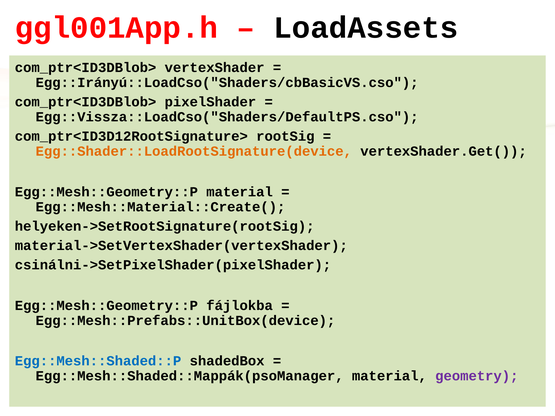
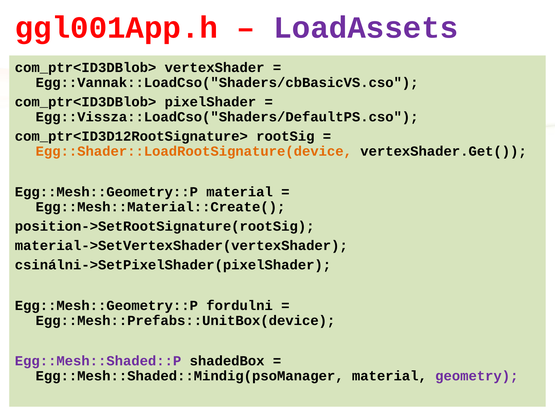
LoadAssets colour: black -> purple (366, 28)
Egg::Irányú::LoadCso("Shaders/cbBasicVS.cso: Egg::Irányú::LoadCso("Shaders/cbBasicVS.cso -> Egg::Vannak::LoadCso("Shaders/cbBasicVS.cso (227, 83)
helyeken->SetRootSignature(rootSig: helyeken->SetRootSignature(rootSig -> position->SetRootSignature(rootSig (165, 226)
fájlokba: fájlokba -> fordulni (240, 306)
Egg::Mesh::Shaded::P colour: blue -> purple (98, 361)
Egg::Mesh::Shaded::Mappák(psoManager: Egg::Mesh::Shaded::Mappák(psoManager -> Egg::Mesh::Shaded::Mindig(psoManager (190, 376)
